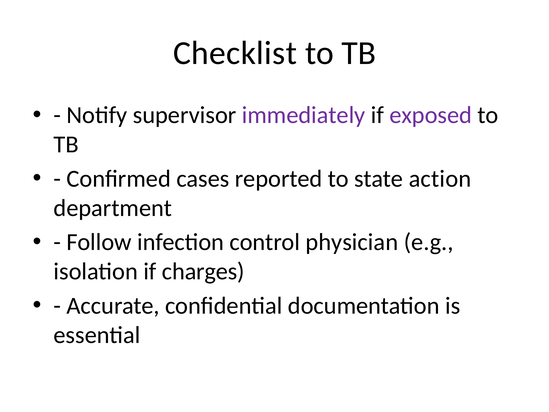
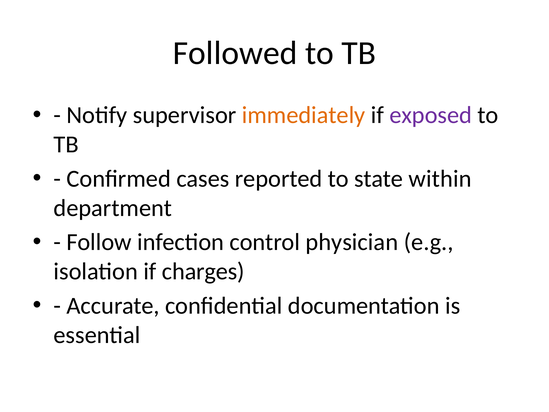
Checklist: Checklist -> Followed (235, 53)
immediately colour: purple -> orange (304, 115)
action: action -> within (440, 179)
